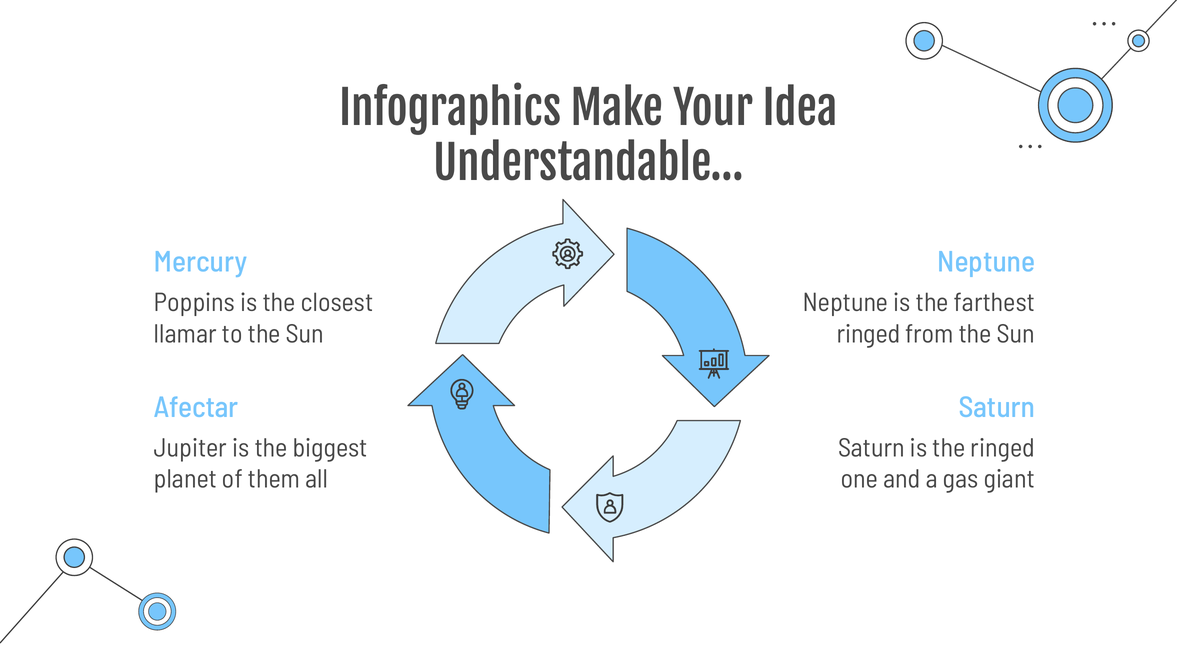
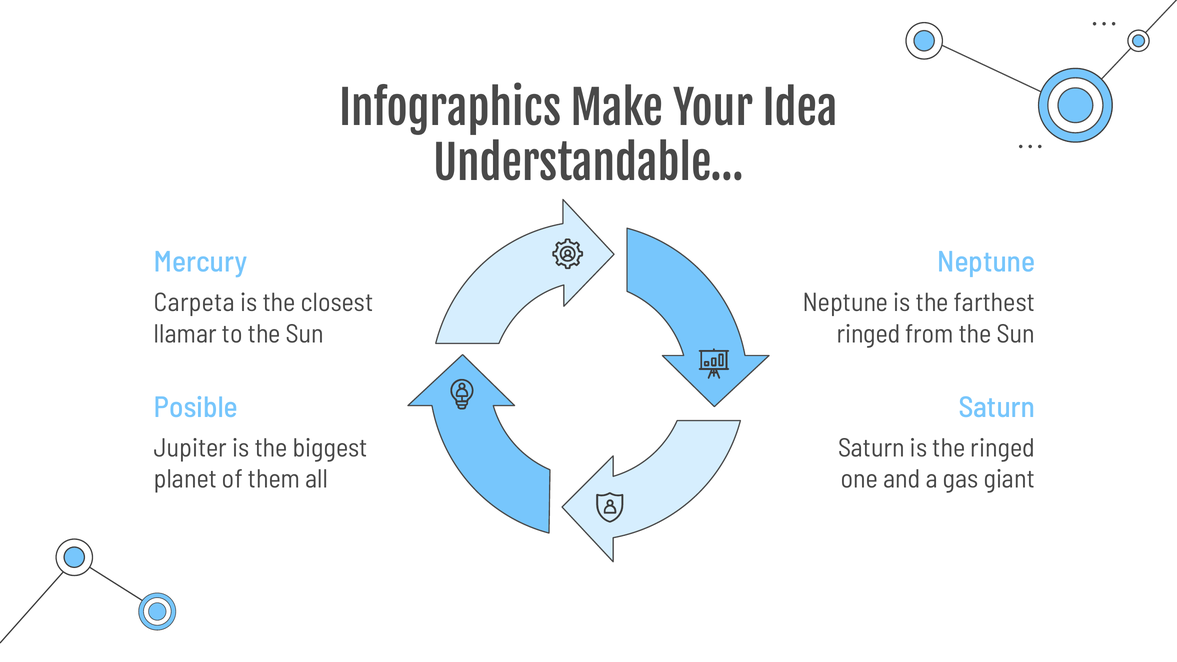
Poppins: Poppins -> Carpeta (194, 303)
Afectar: Afectar -> Posible (196, 407)
